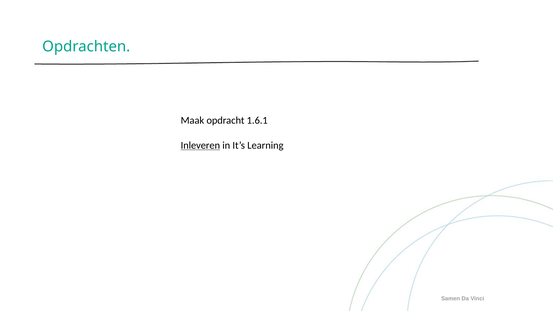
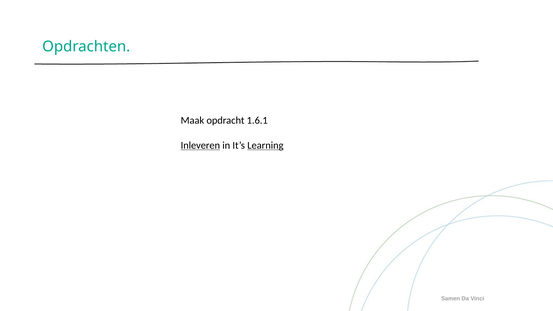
Learning underline: none -> present (265, 145)
